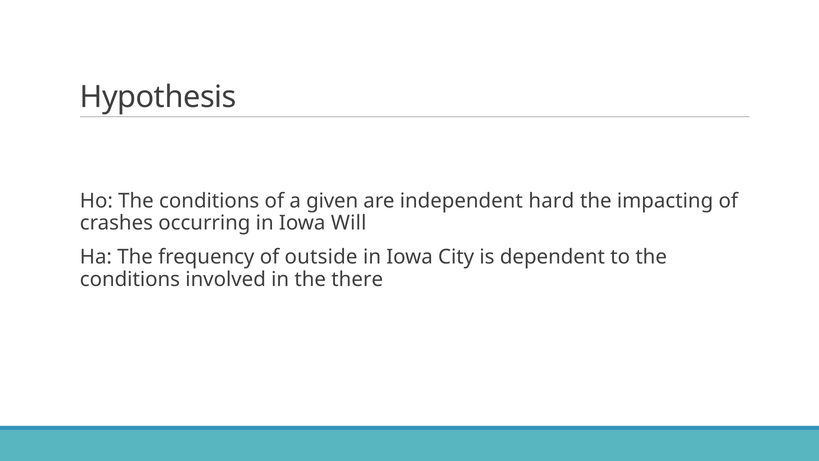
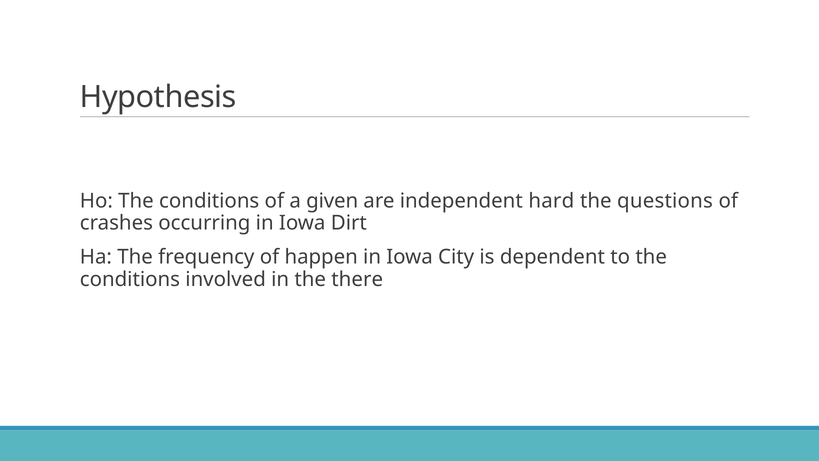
impacting: impacting -> questions (665, 201)
Will: Will -> Dirt (349, 223)
outside: outside -> happen (321, 257)
